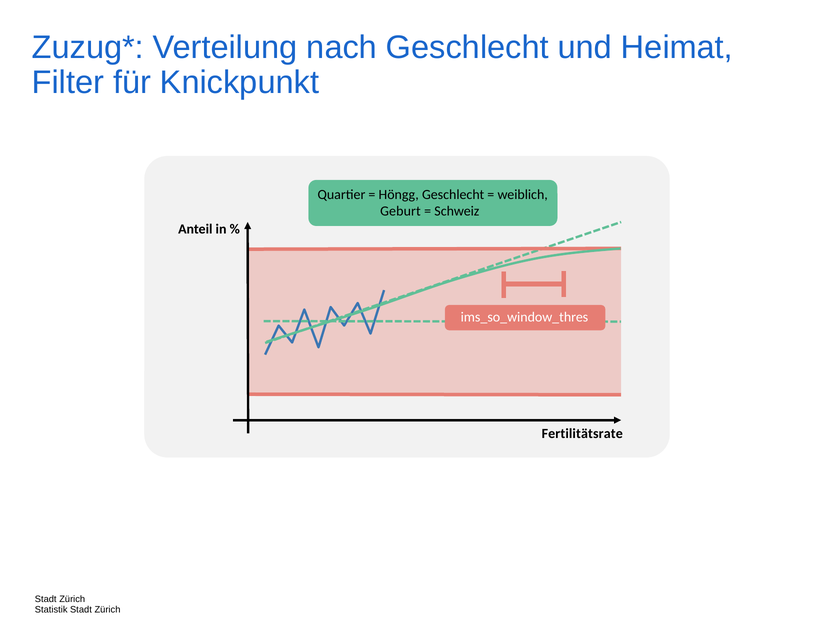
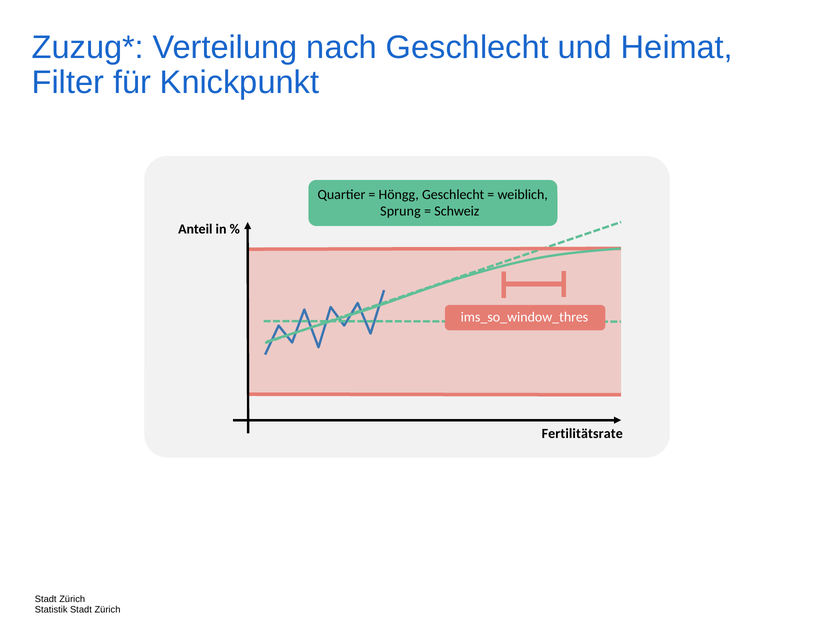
Geburt: Geburt -> Sprung (400, 211)
